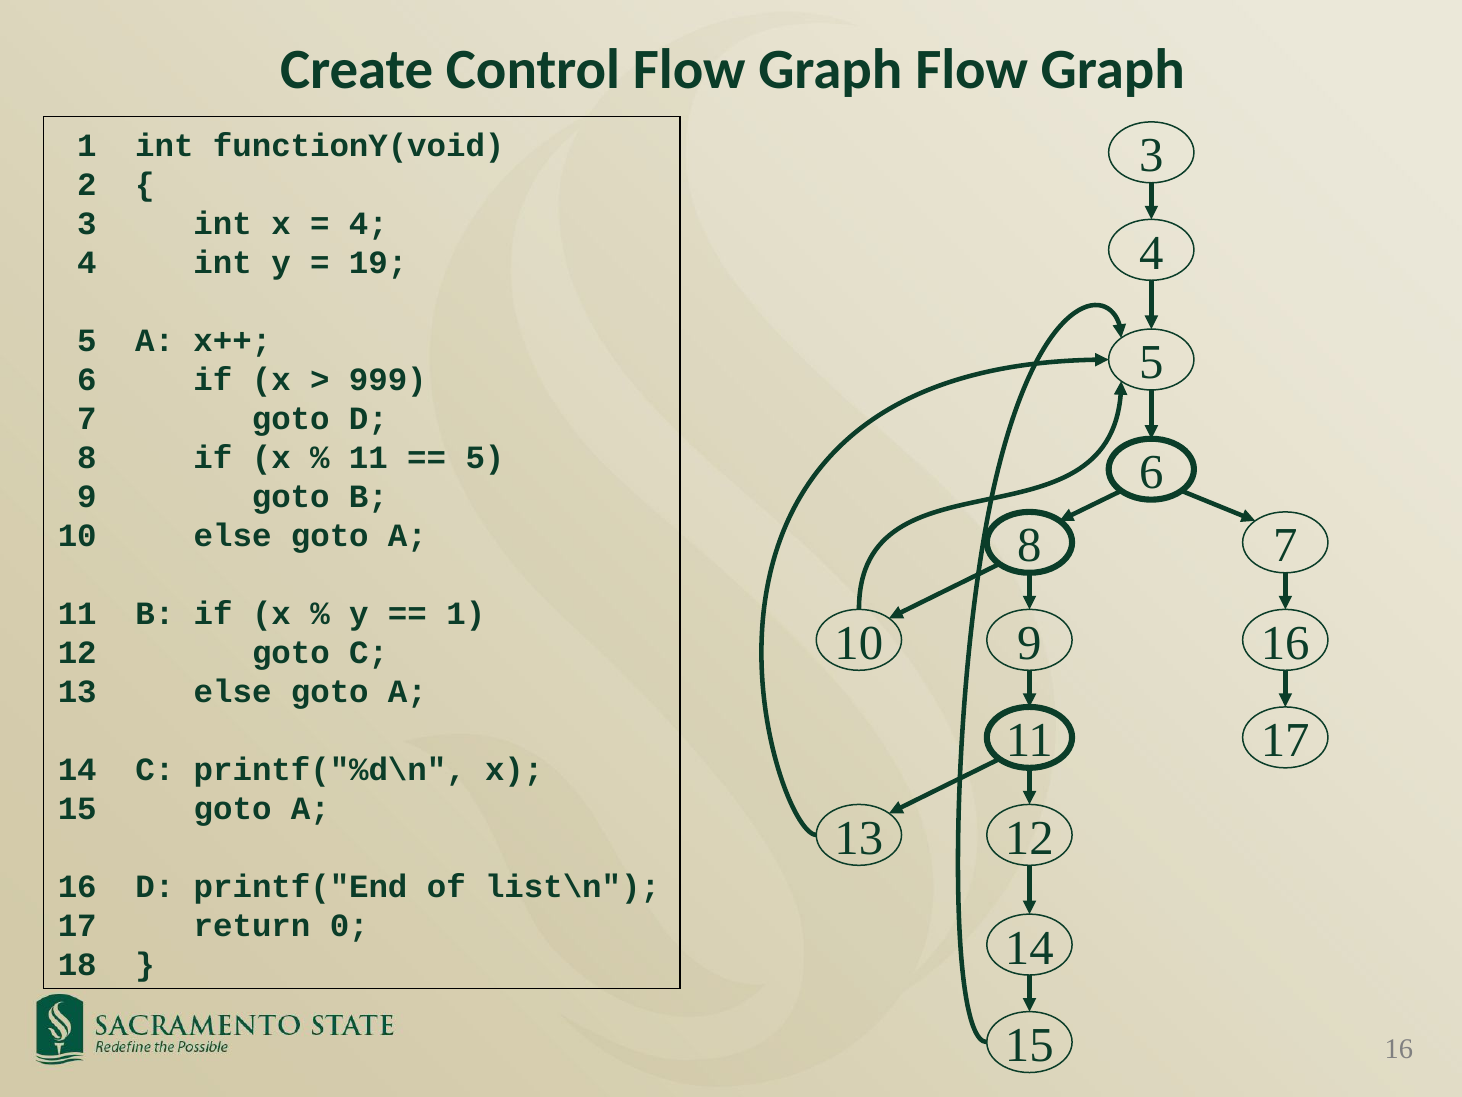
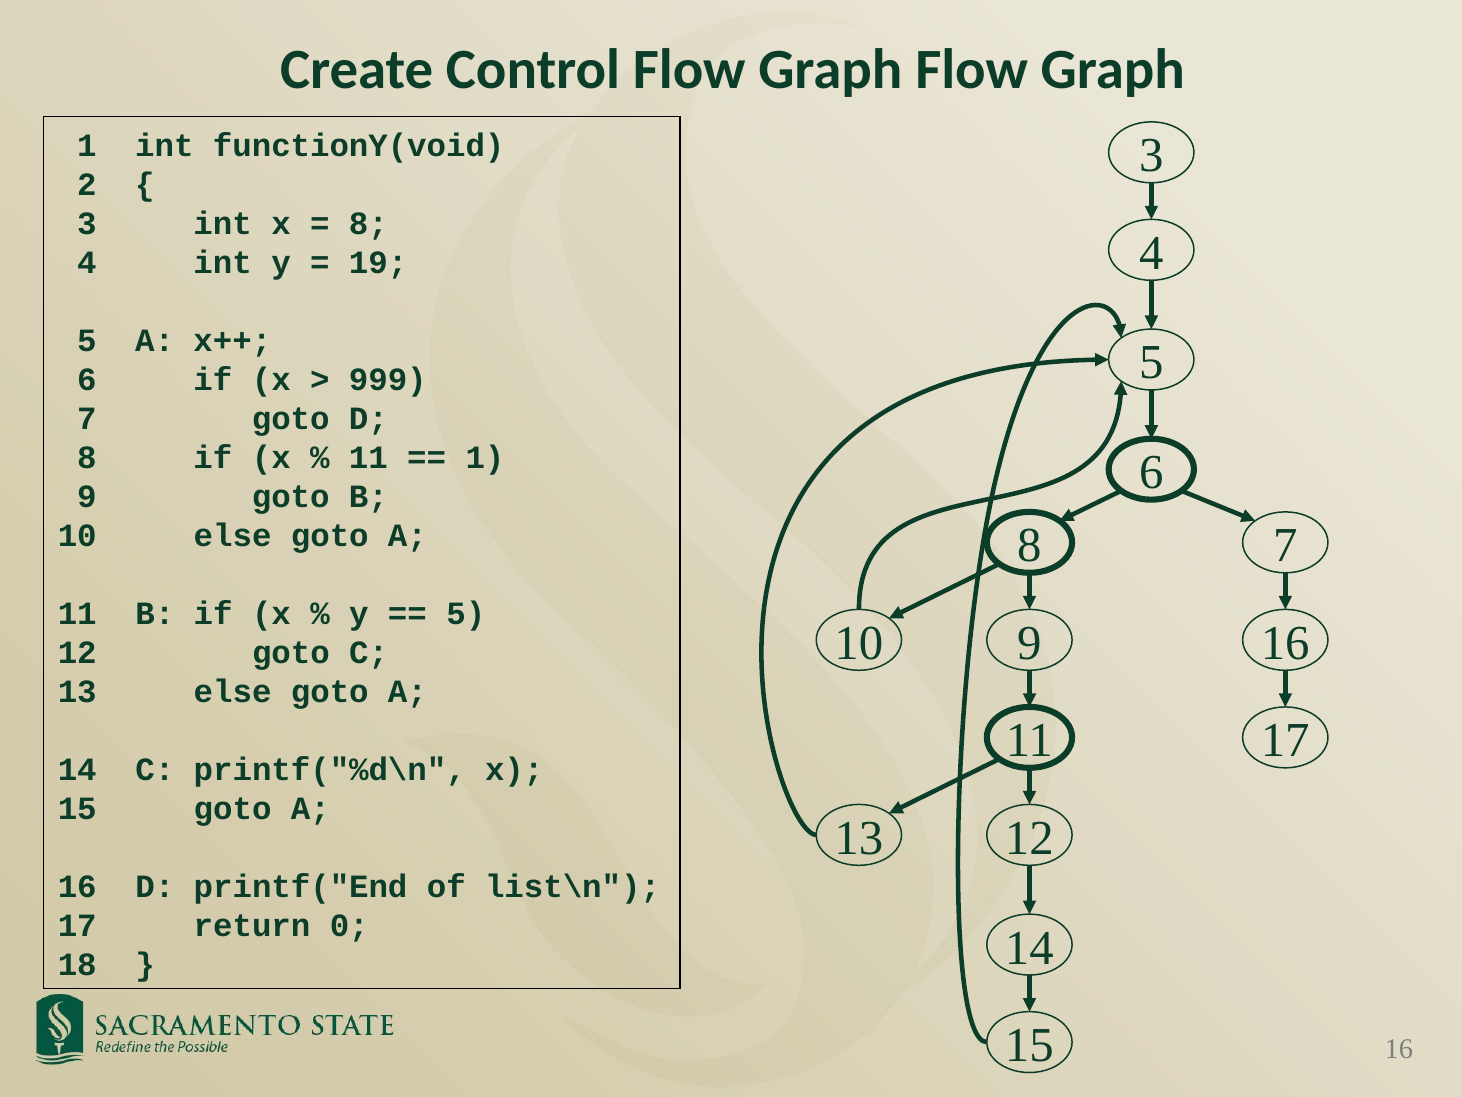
4: 4 -> 8 (368, 224)
5: 5 -> 1 (485, 457)
1: 1 -> 5 (466, 613)
